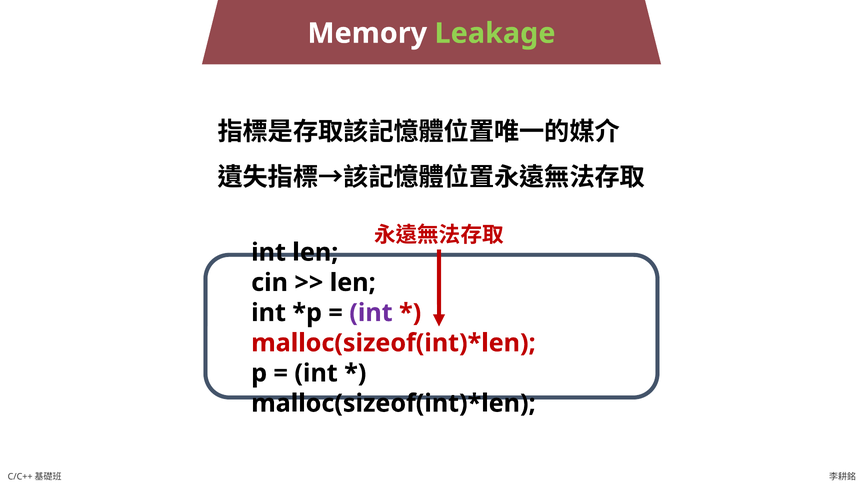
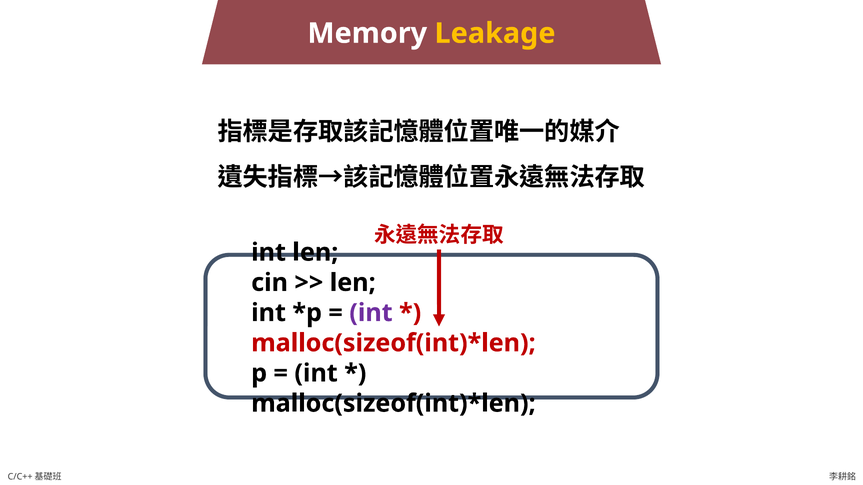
Leakage colour: light green -> yellow (495, 33)
